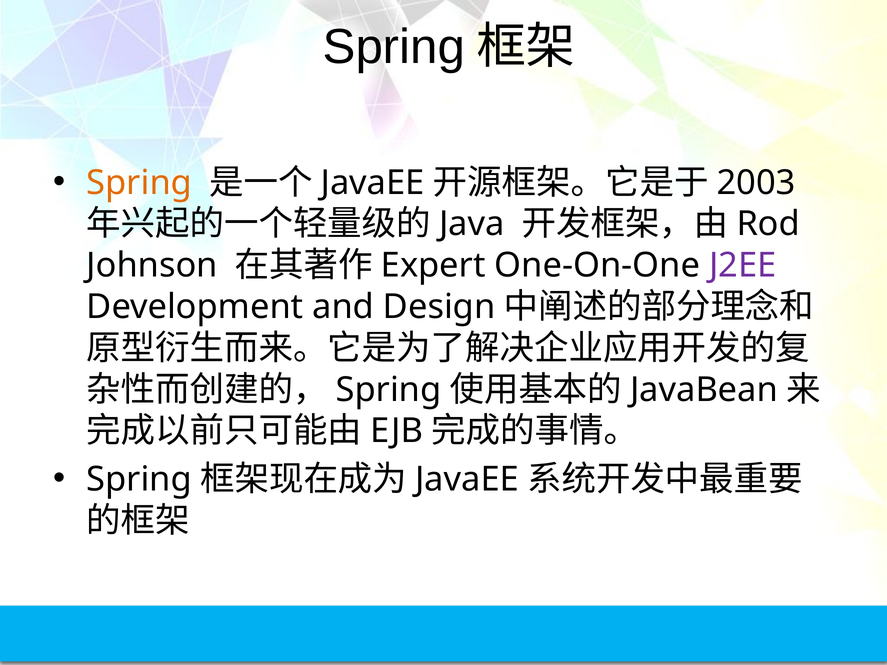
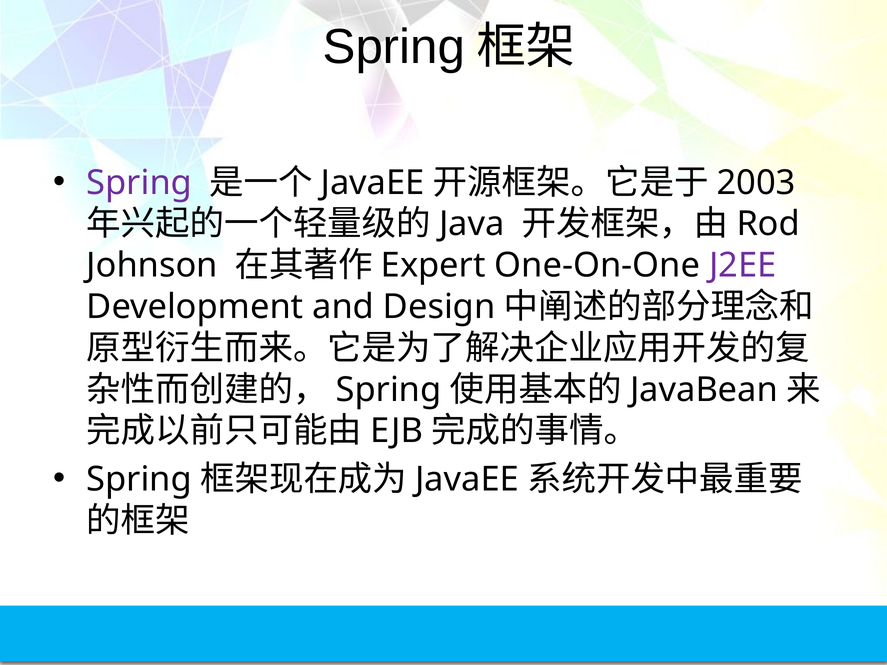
Spring colour: orange -> purple (139, 183)
